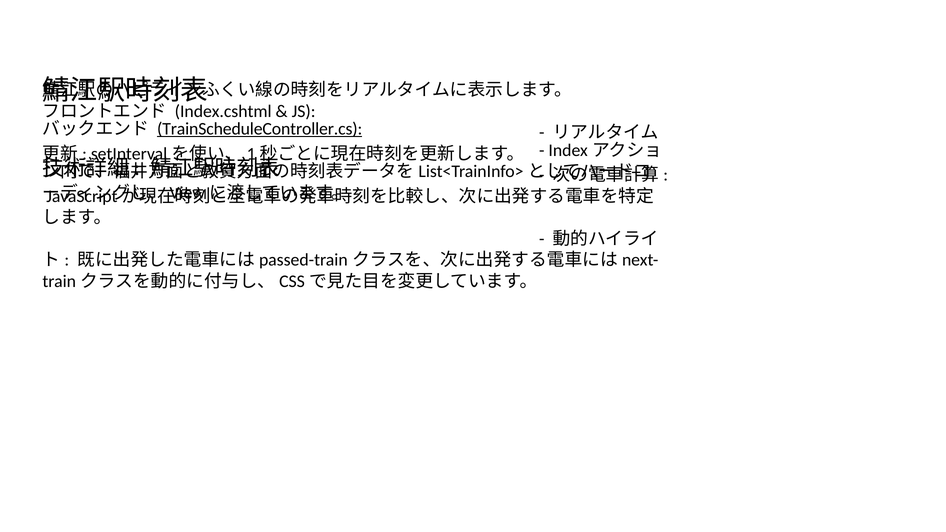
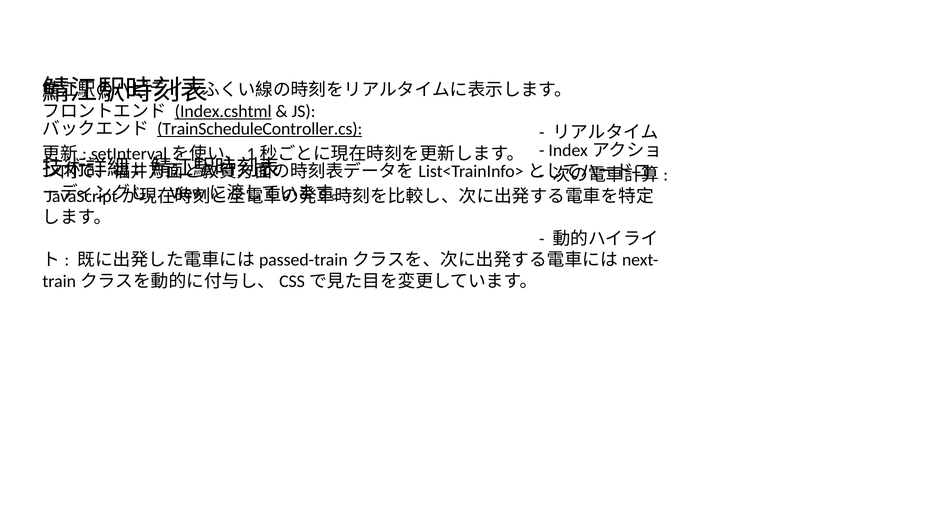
Index.cshtml underline: none -> present (223, 111)
